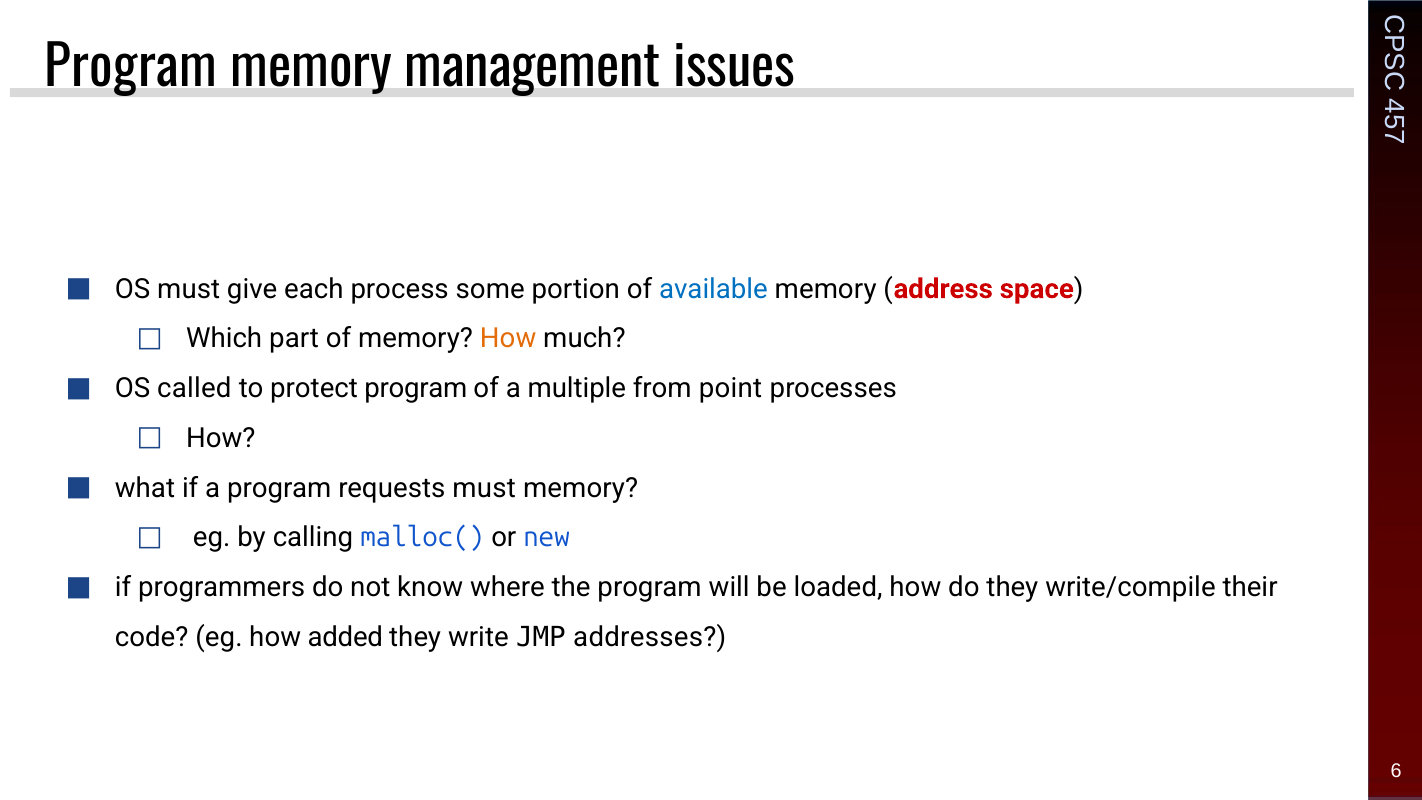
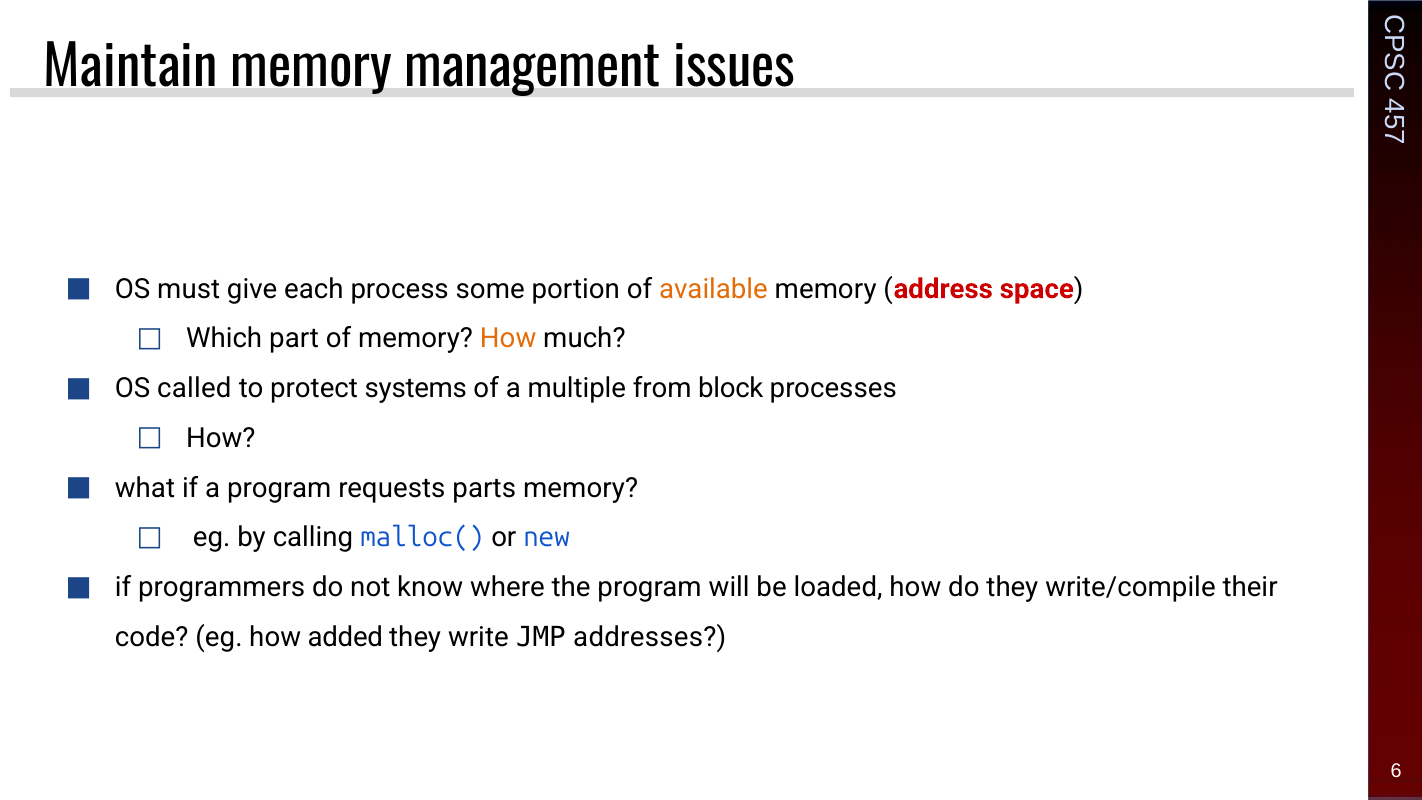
Program: Program -> Maintain (131, 68)
available colour: blue -> orange (713, 289)
protect program: program -> systems (416, 388)
point: point -> block (731, 388)
requests must: must -> parts (484, 488)
